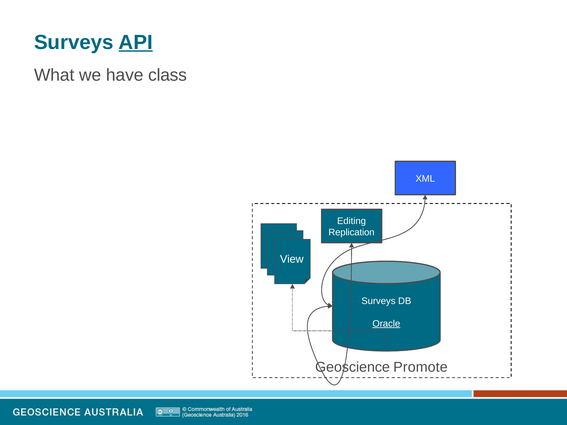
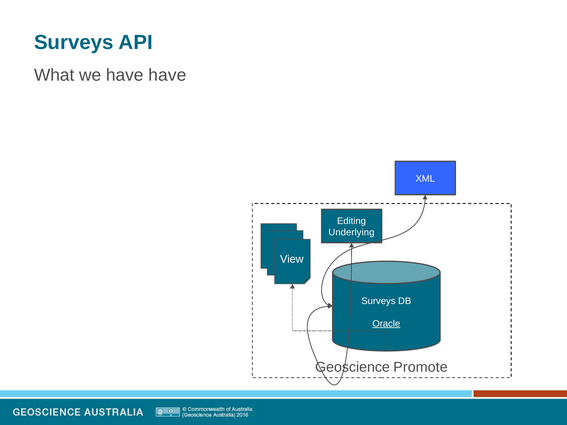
API underline: present -> none (136, 42)
have class: class -> have (167, 75)
Replication: Replication -> Underlying (351, 232)
